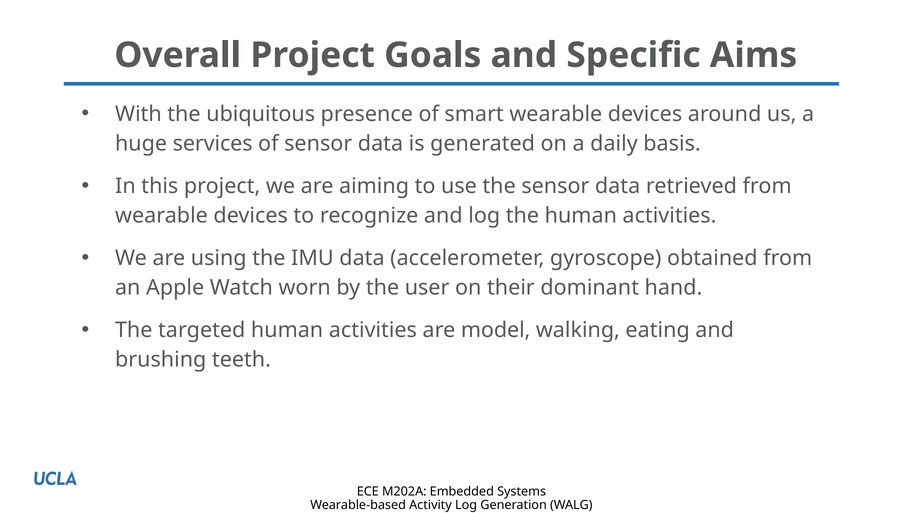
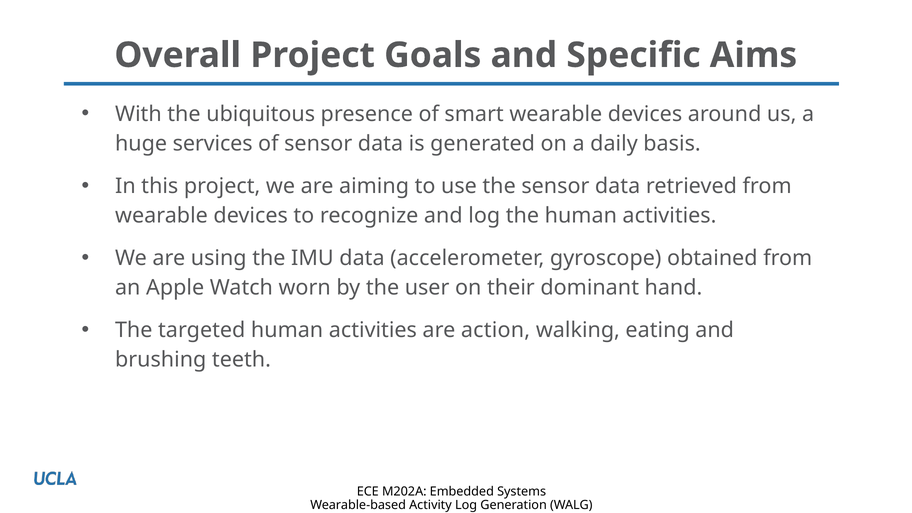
model: model -> action (495, 330)
